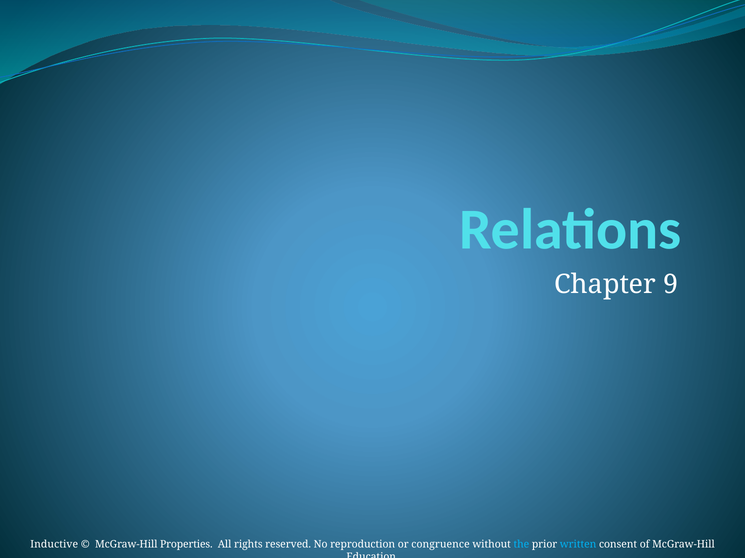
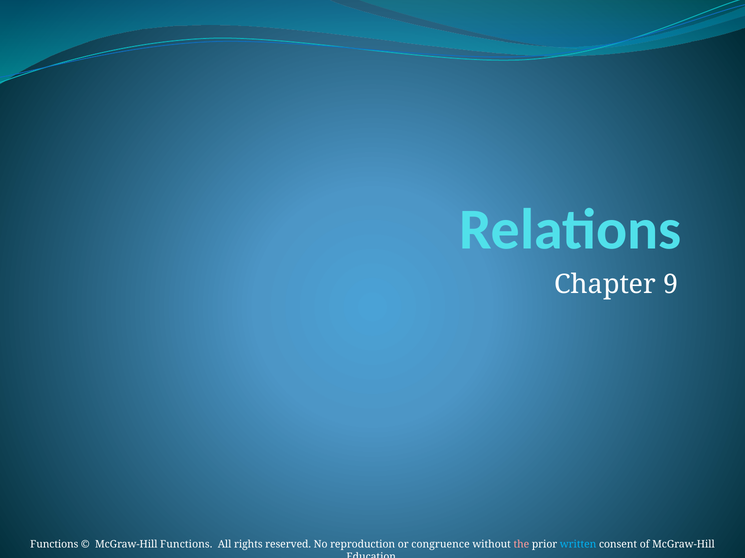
Inductive: Inductive -> Functions (54, 545)
McGraw-Hill Properties: Properties -> Functions (186, 545)
the colour: light blue -> pink (521, 545)
